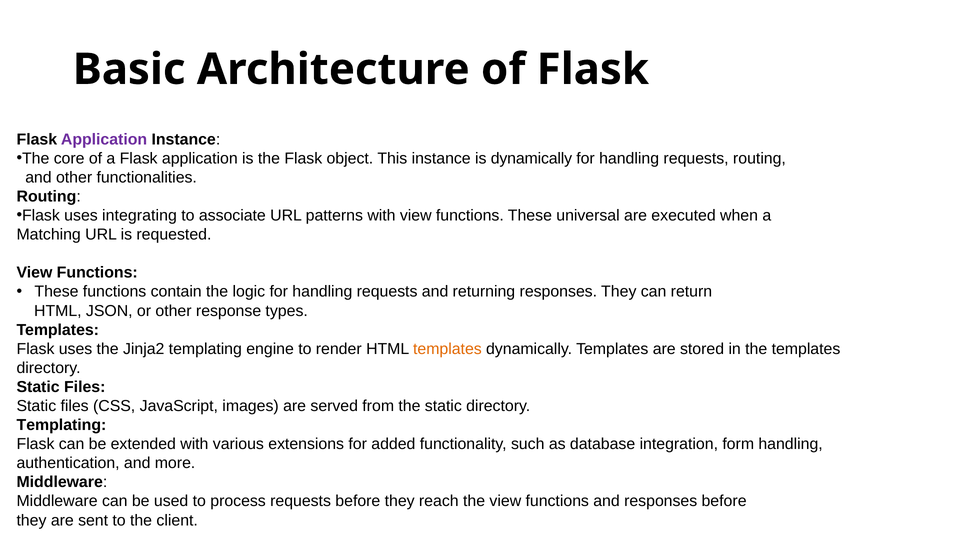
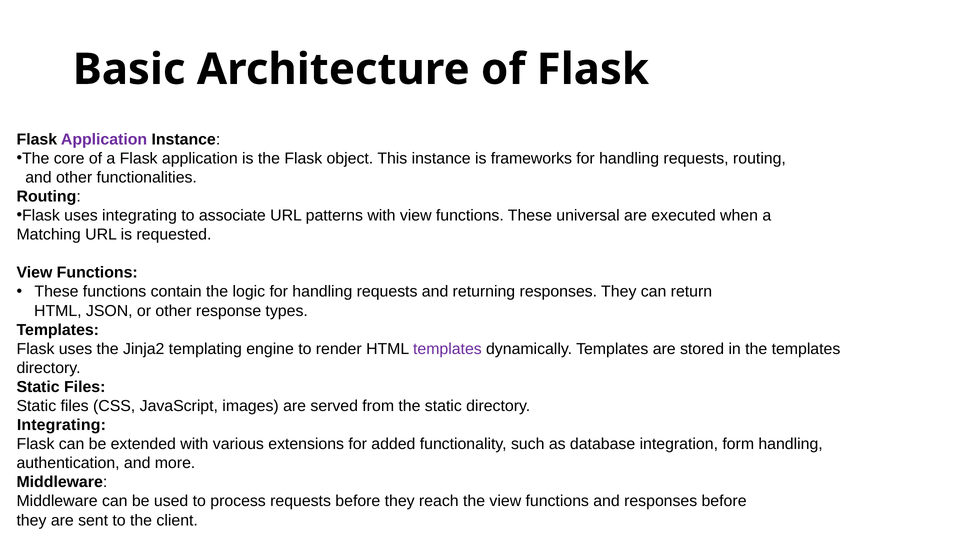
is dynamically: dynamically -> frameworks (531, 159)
templates colour: orange -> purple (447, 349)
Templating: Templating -> Integrating (61, 426)
